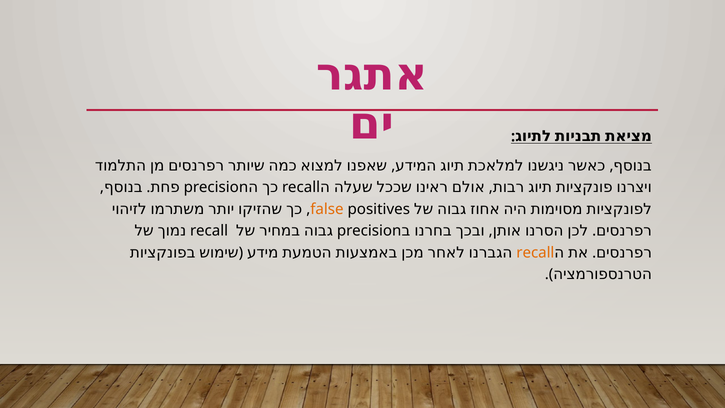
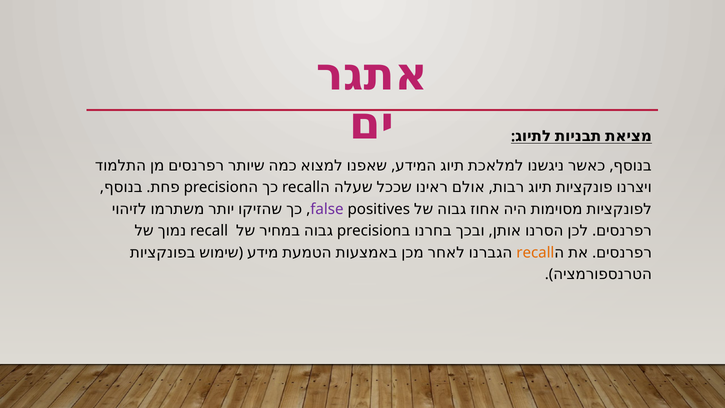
false colour: orange -> purple (327, 209)
